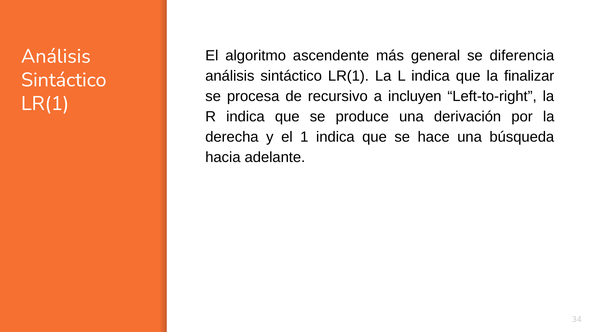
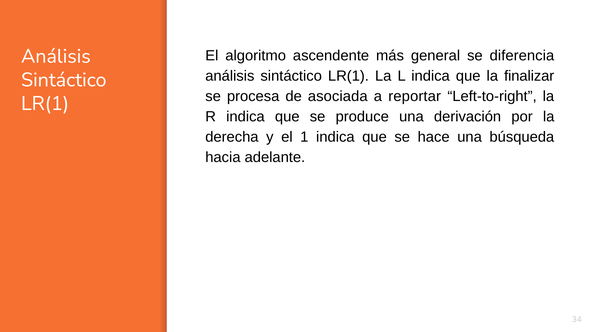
recursivo: recursivo -> asociada (338, 96)
incluyen: incluyen -> reportar (415, 96)
